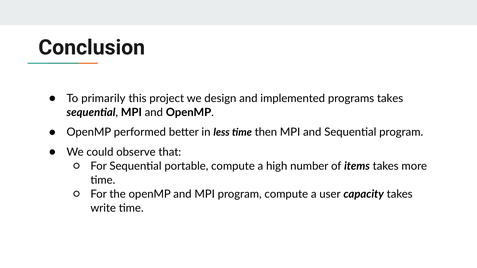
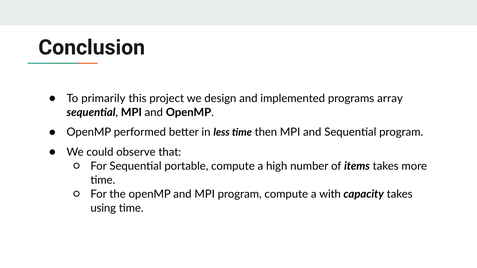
programs takes: takes -> array (390, 98)
user: user -> with (330, 194)
write: write -> using (103, 208)
